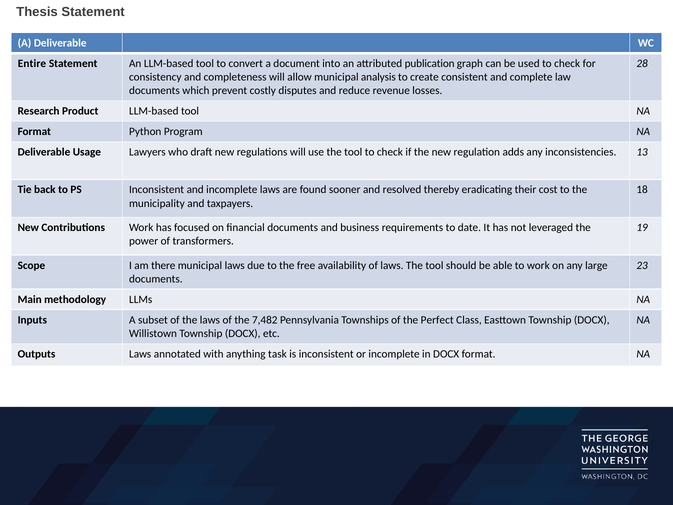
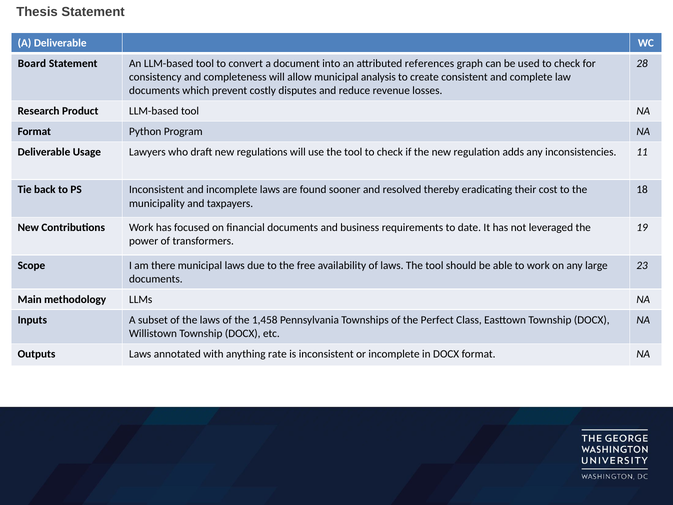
Entire: Entire -> Board (32, 63)
publication: publication -> references (430, 63)
13: 13 -> 11 (642, 152)
7,482: 7,482 -> 1,458 (265, 320)
task: task -> rate (277, 354)
